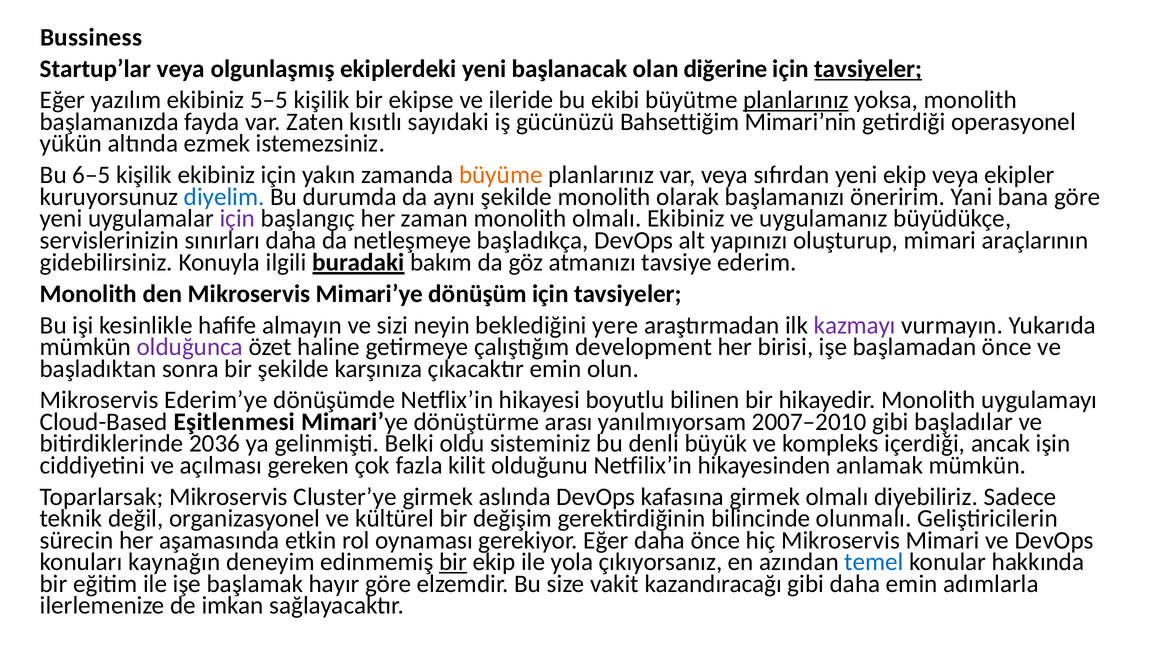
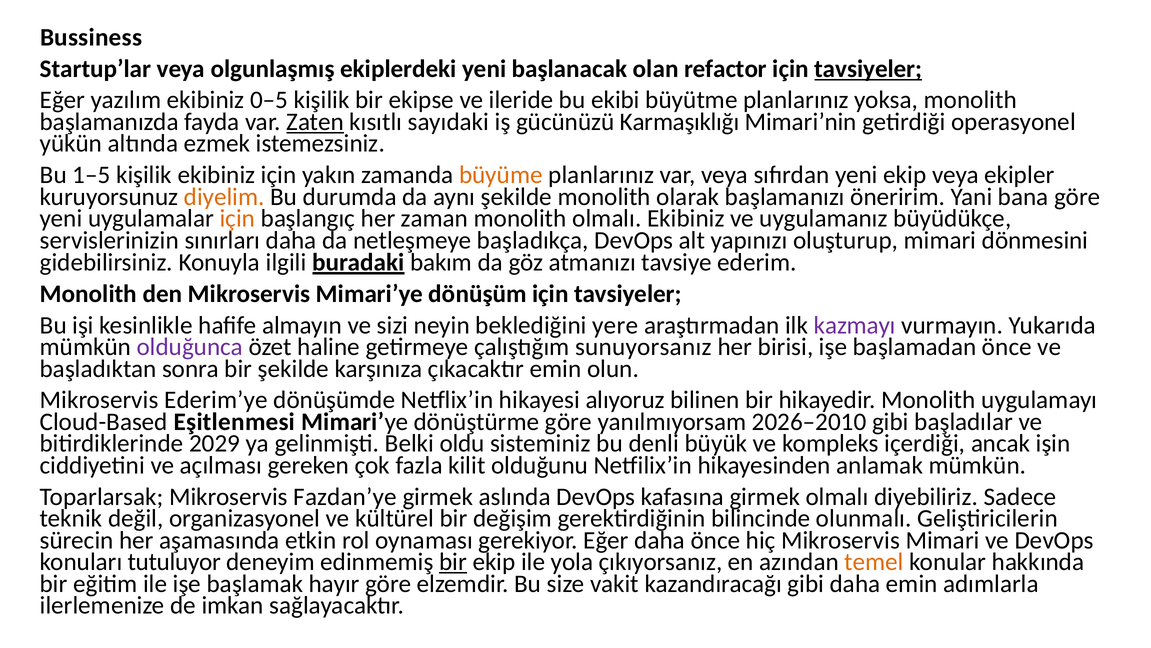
diğerine: diğerine -> refactor (725, 69)
5–5: 5–5 -> 0–5 (269, 100)
planlarınız underline: present -> none (796, 100)
Zaten underline: none -> present (315, 122)
Bahsettiğim: Bahsettiğim -> Karmaşıklığı (680, 122)
6–5: 6–5 -> 1–5 (91, 175)
diyelim colour: blue -> orange (224, 197)
için colour: purple -> orange (237, 218)
araçlarının: araçlarının -> dönmesini (1035, 240)
development: development -> sunuyorsanız (643, 347)
boyutlu: boyutlu -> alıyoruz (625, 400)
dönüştürme arası: arası -> göre (568, 422)
2007–2010: 2007–2010 -> 2026–2010 (809, 422)
2036: 2036 -> 2029 (215, 443)
Cluster’ye: Cluster’ye -> Fazdan’ye (345, 496)
kaynağın: kaynağın -> tutuluyor (174, 562)
temel colour: blue -> orange (874, 562)
